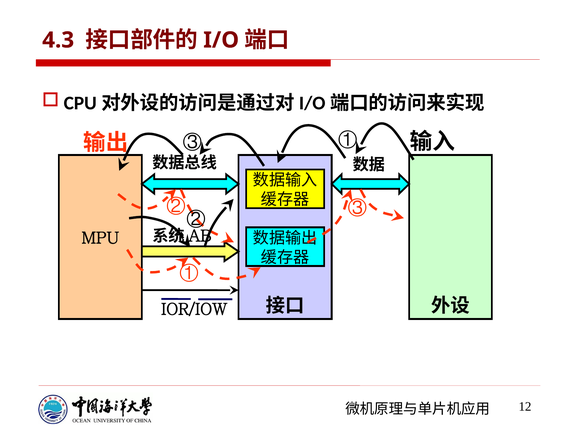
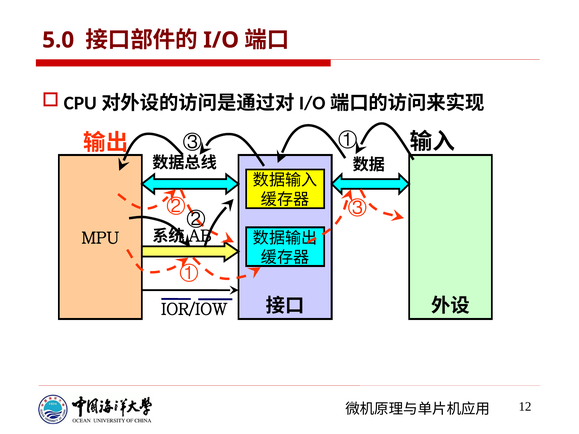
4.3: 4.3 -> 5.0 (58, 40)
